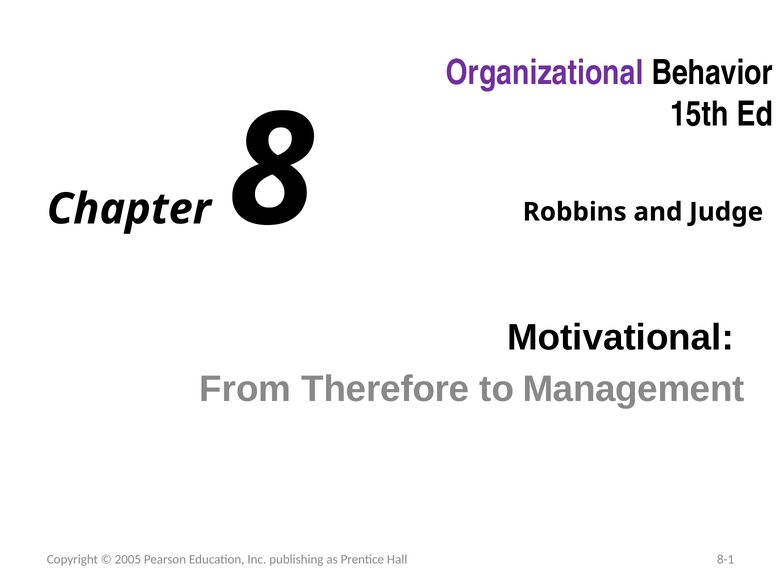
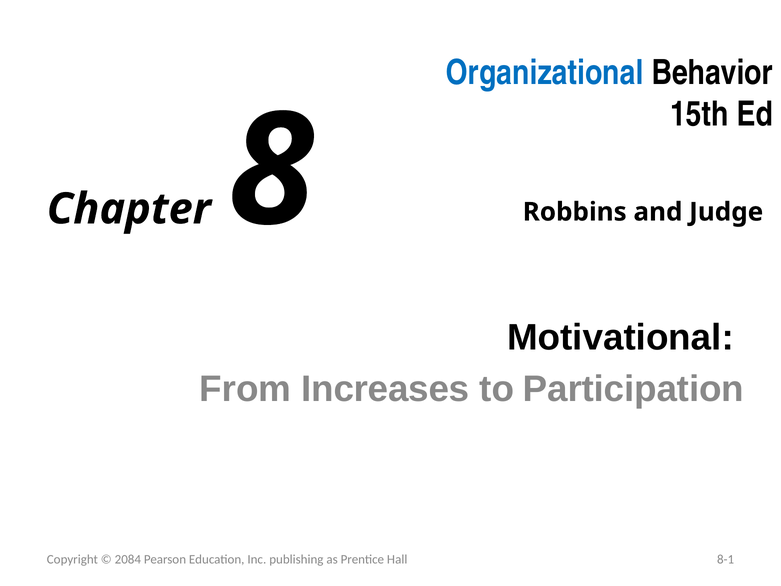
Organizational colour: purple -> blue (545, 73)
Therefore: Therefore -> Increases (385, 389)
Management: Management -> Participation (633, 389)
2005: 2005 -> 2084 (128, 559)
